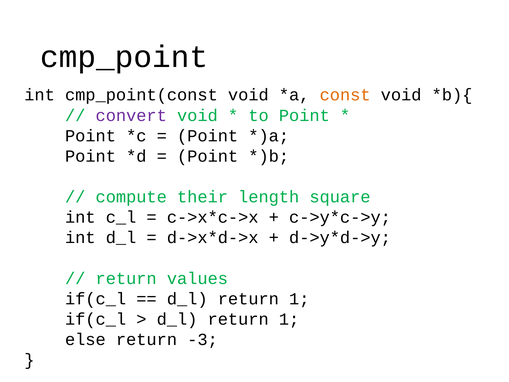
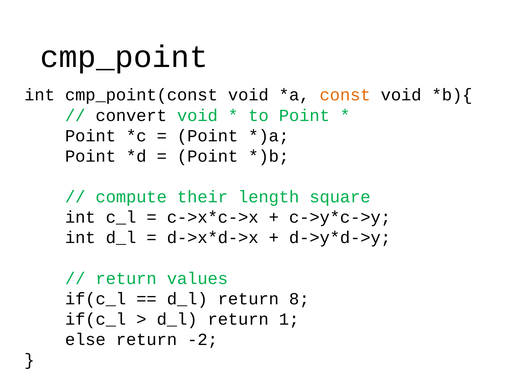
convert colour: purple -> black (131, 115)
1: 1 -> 8 (299, 299)
-3: -3 -> -2 (203, 339)
